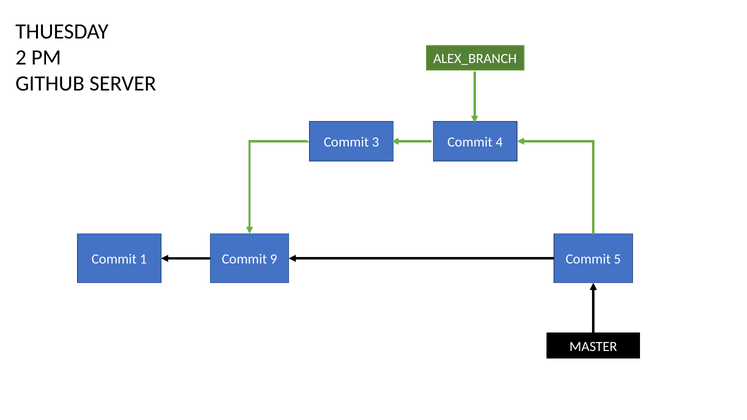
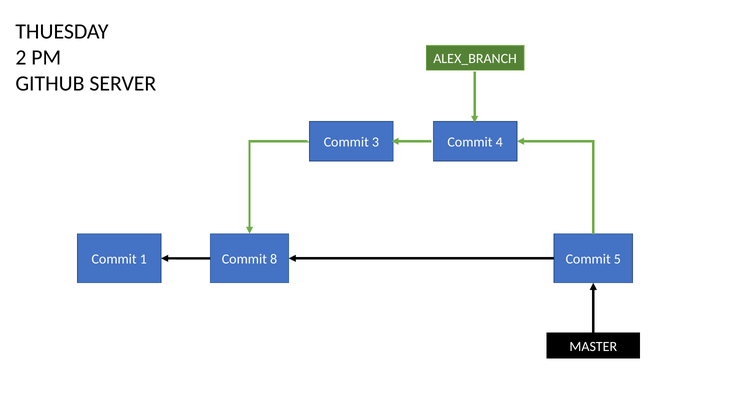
9: 9 -> 8 (274, 259)
